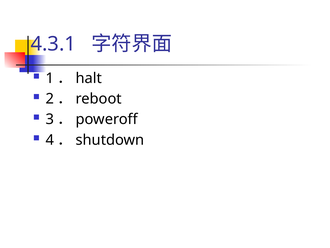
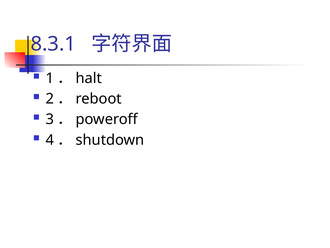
4.3.1: 4.3.1 -> 8.3.1 (53, 44)
